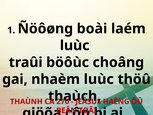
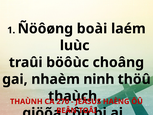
nhaèm luùc: luùc -> ninh (99, 79)
